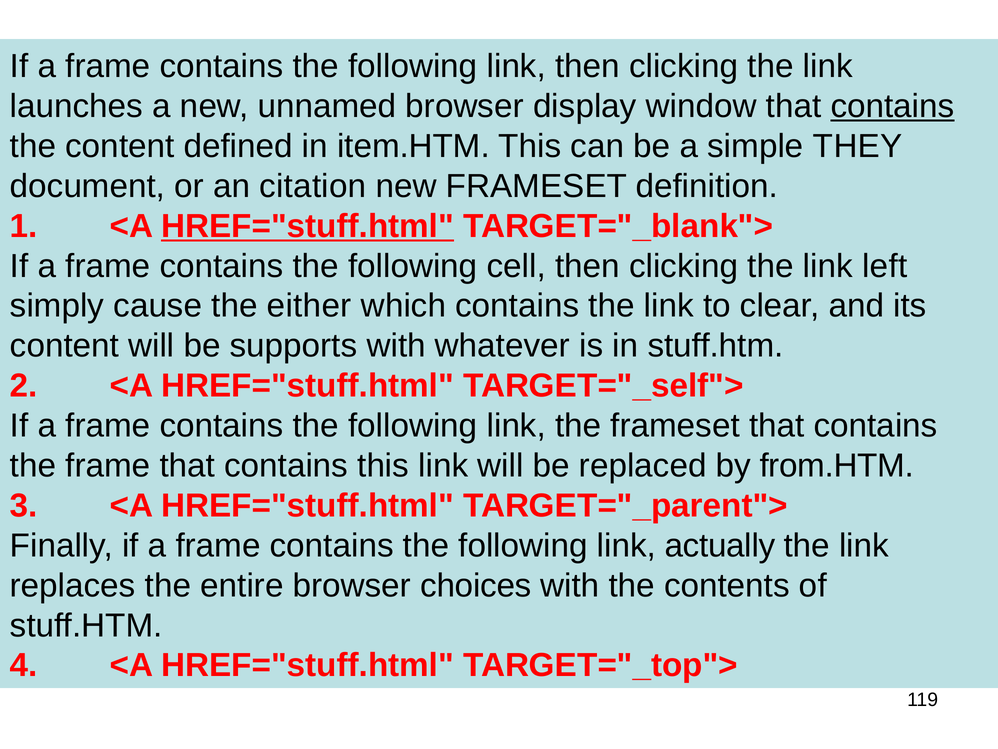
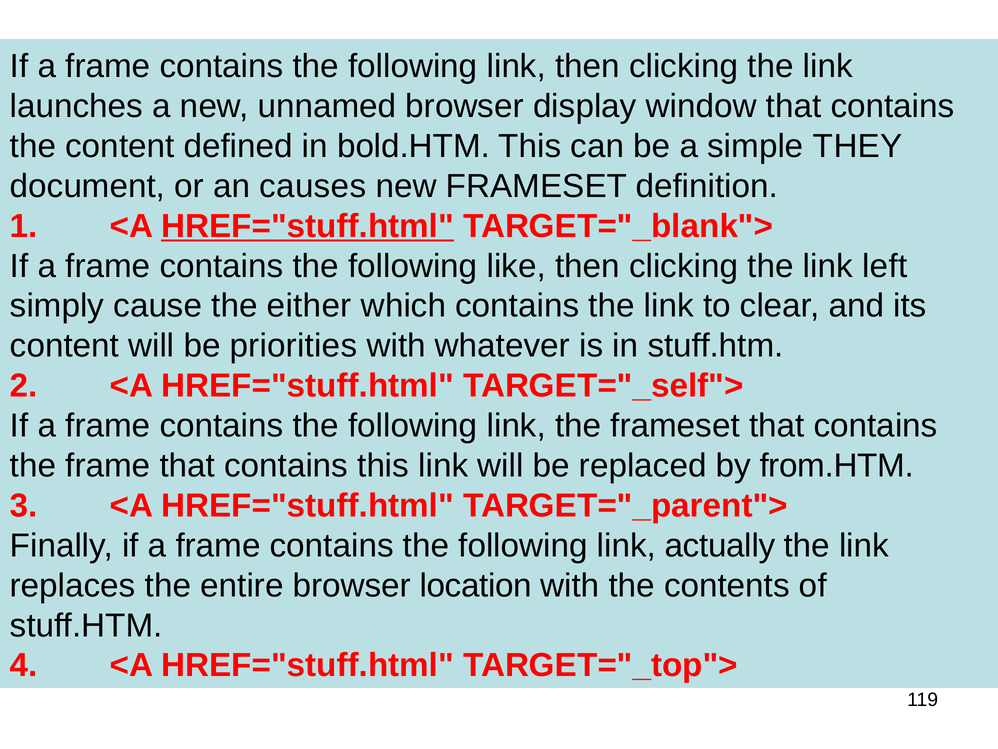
contains underline: present -> none (893, 106)
item.HTM: item.HTM -> bold.HTM (413, 146)
citation: citation -> causes (313, 186)
cell: cell -> like (516, 266)
supports: supports -> priorities (293, 346)
choices: choices -> location (476, 585)
